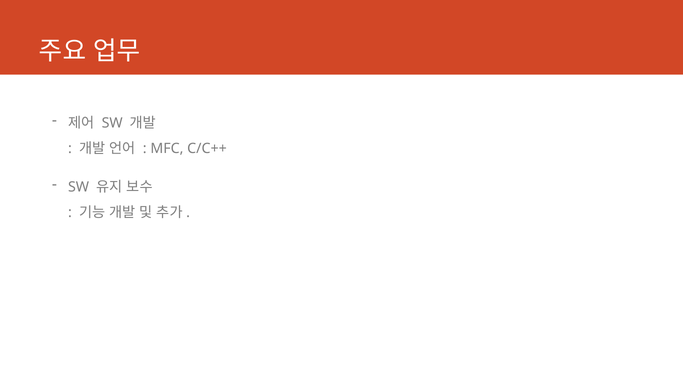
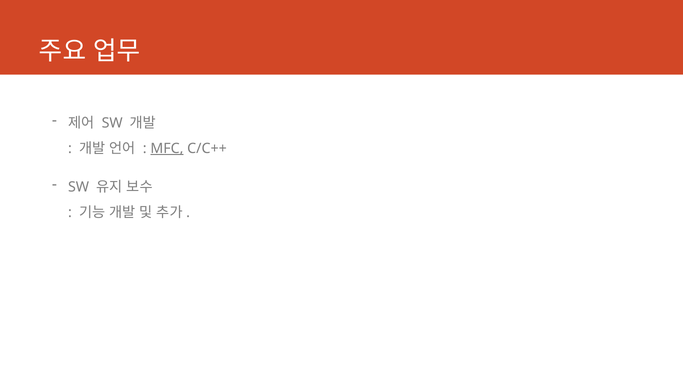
MFC underline: none -> present (167, 149)
